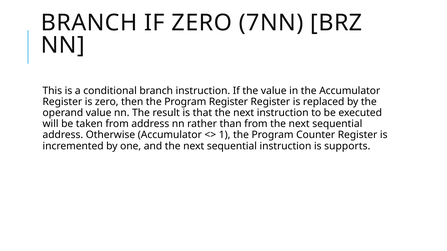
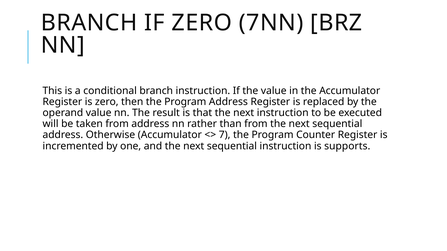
Program Register: Register -> Address (228, 102)
1: 1 -> 7 (225, 135)
